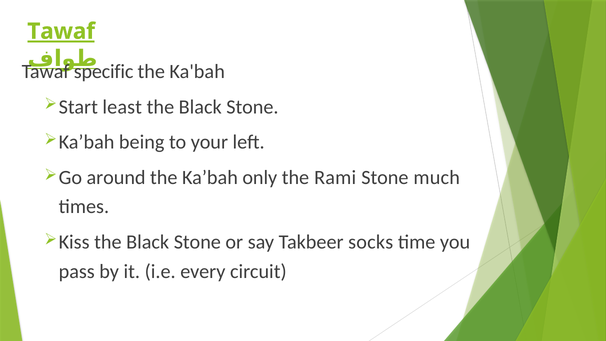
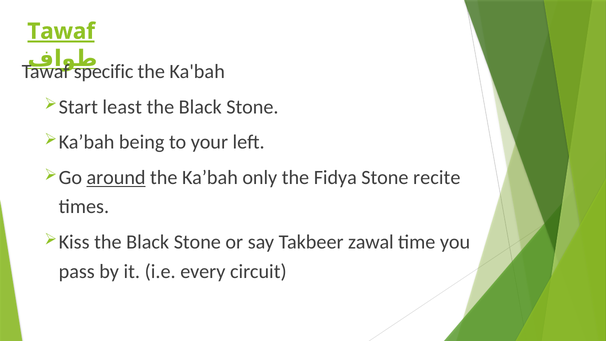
around underline: none -> present (116, 178)
Rami: Rami -> Fidya (335, 178)
much: much -> recite (437, 178)
socks: socks -> zawal (371, 242)
